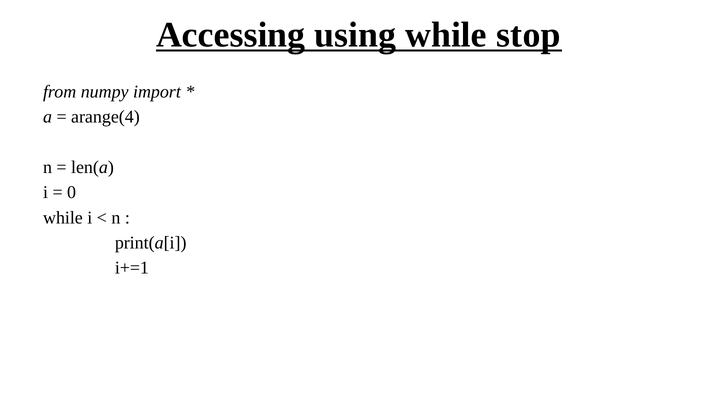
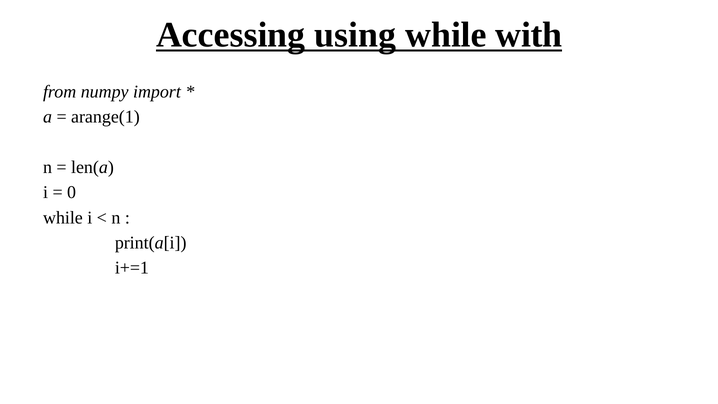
stop: stop -> with (529, 35)
arange(4: arange(4 -> arange(1 (105, 117)
